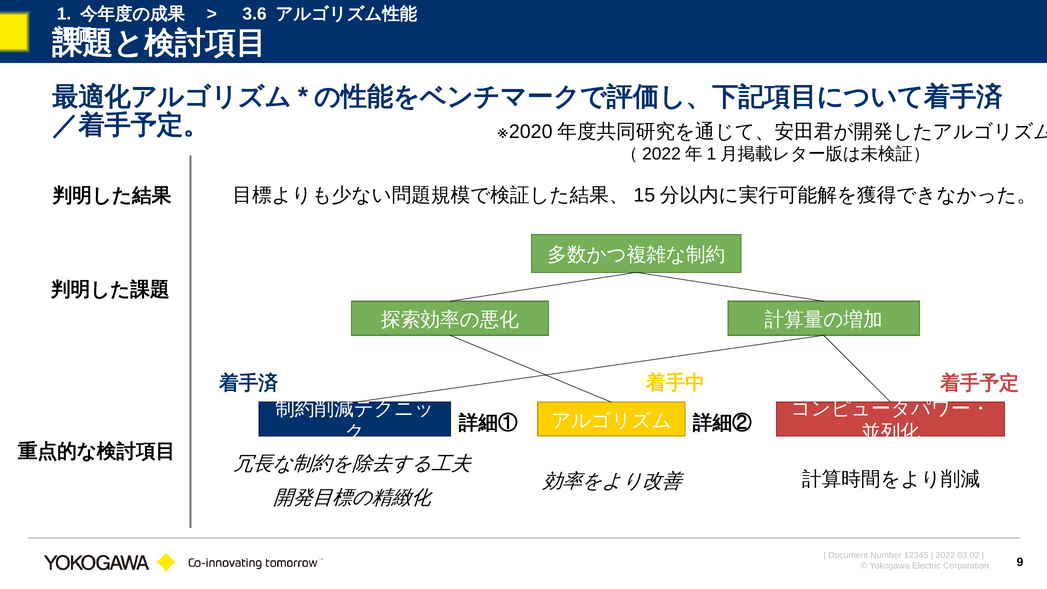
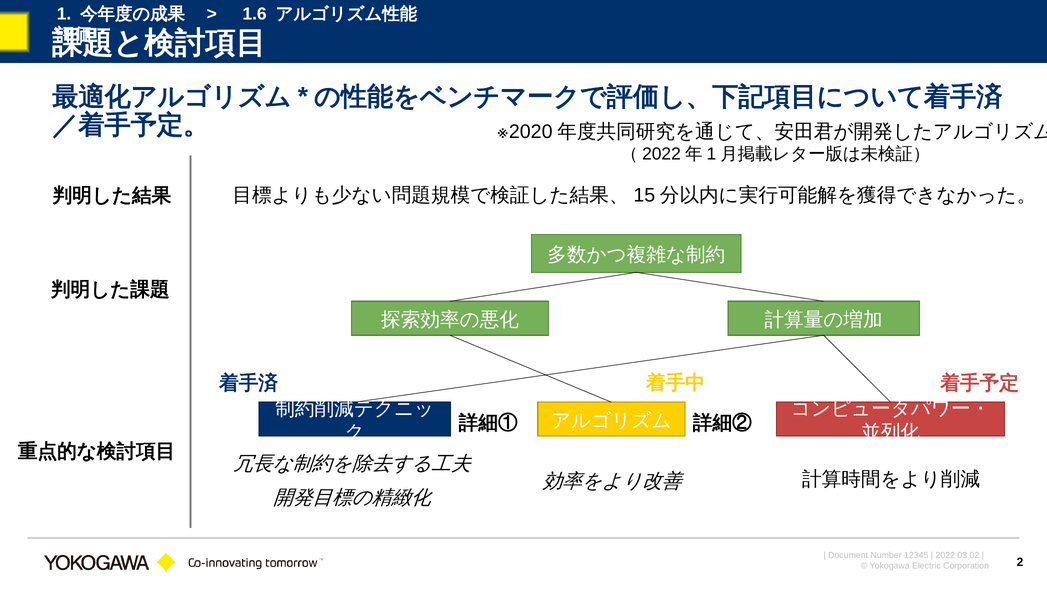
3.6: 3.6 -> 1.6 (255, 14)
9: 9 -> 2 (1020, 562)
